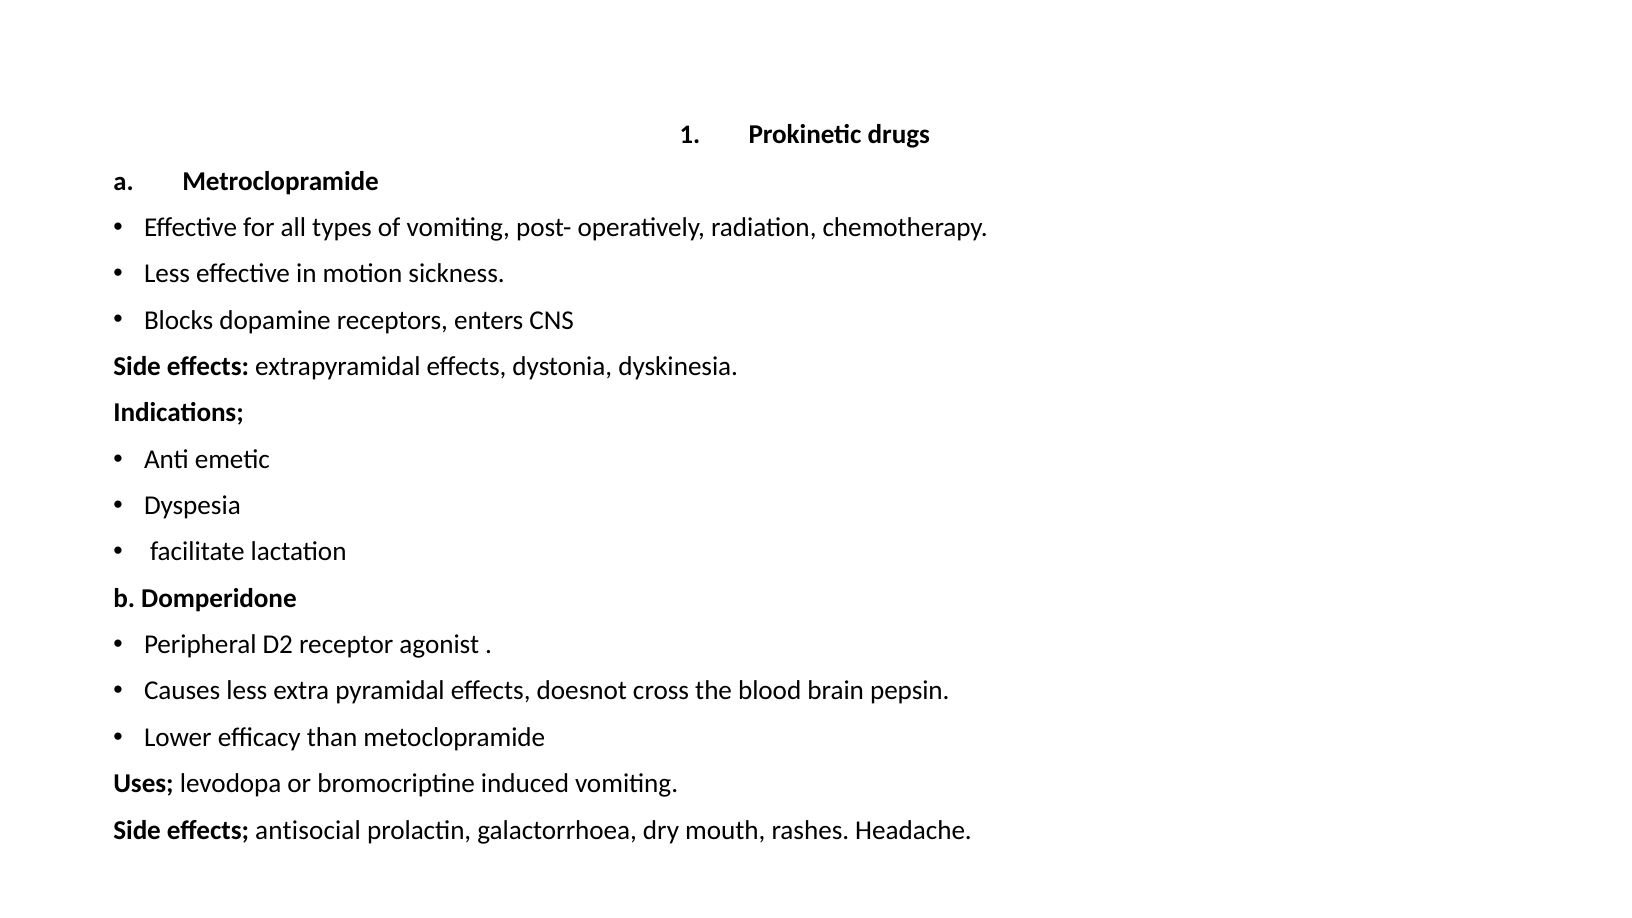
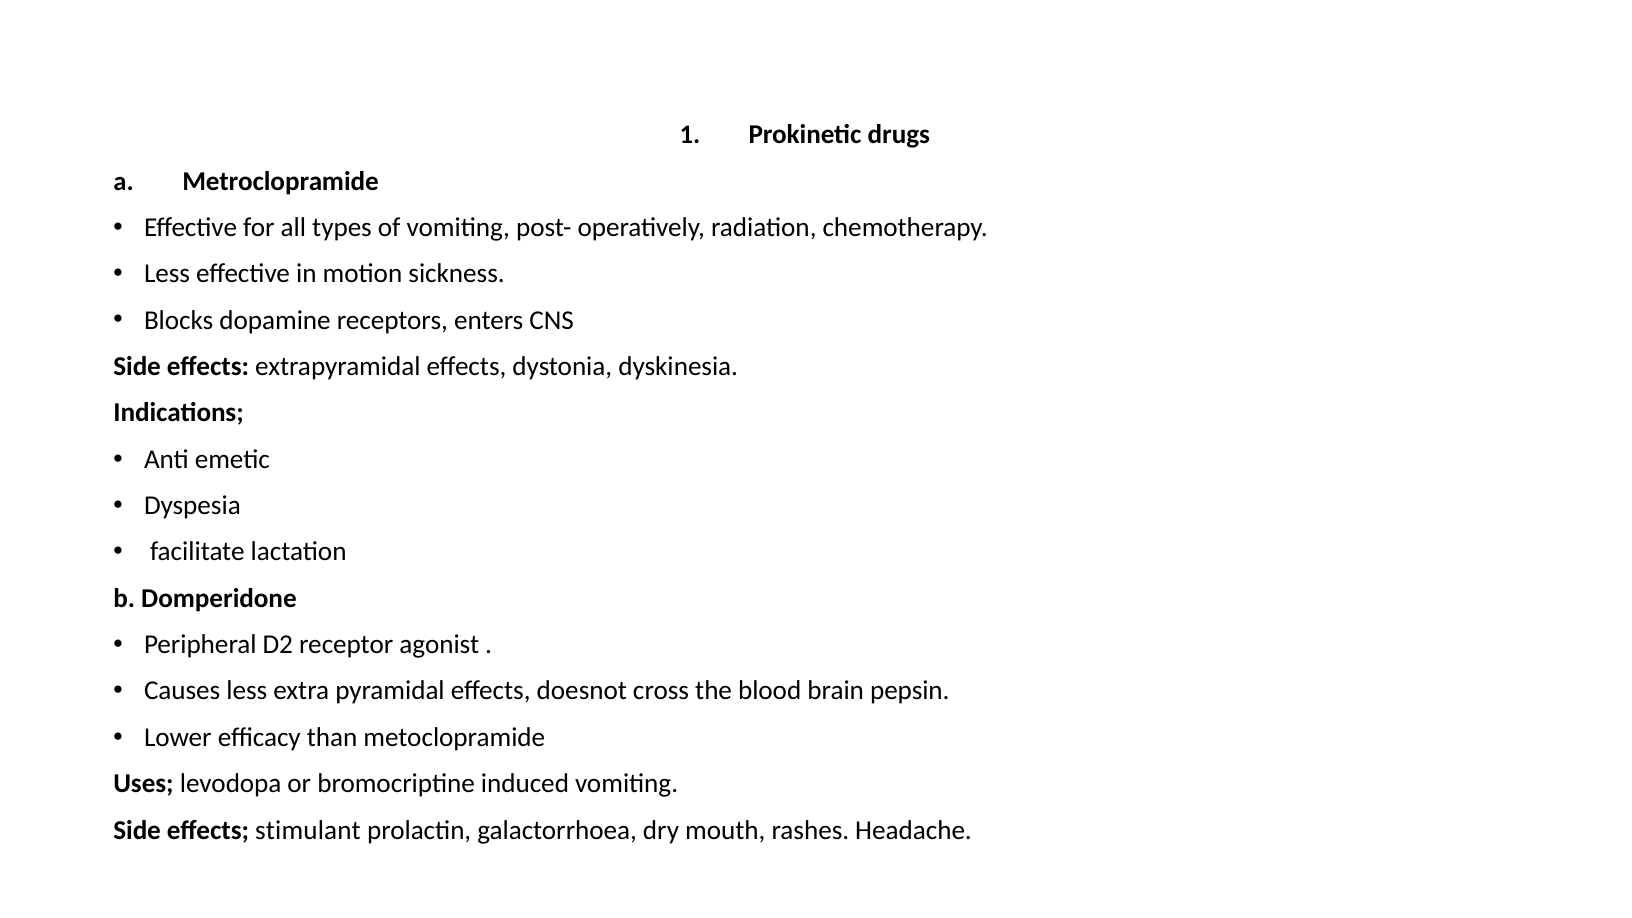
antisocial: antisocial -> stimulant (308, 830)
